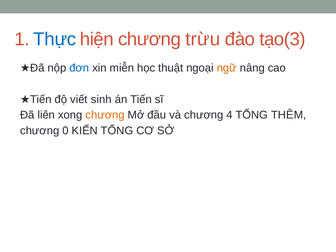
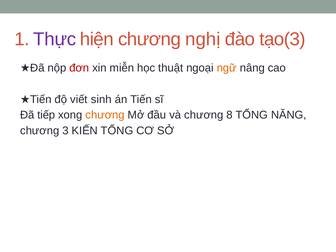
Thực colour: blue -> purple (55, 39)
trừu: trừu -> nghị (203, 39)
đơn colour: blue -> red (79, 68)
liên: liên -> tiếp (46, 115)
4: 4 -> 8 (230, 115)
THÊM: THÊM -> NĂNG (289, 115)
0: 0 -> 3 (65, 131)
